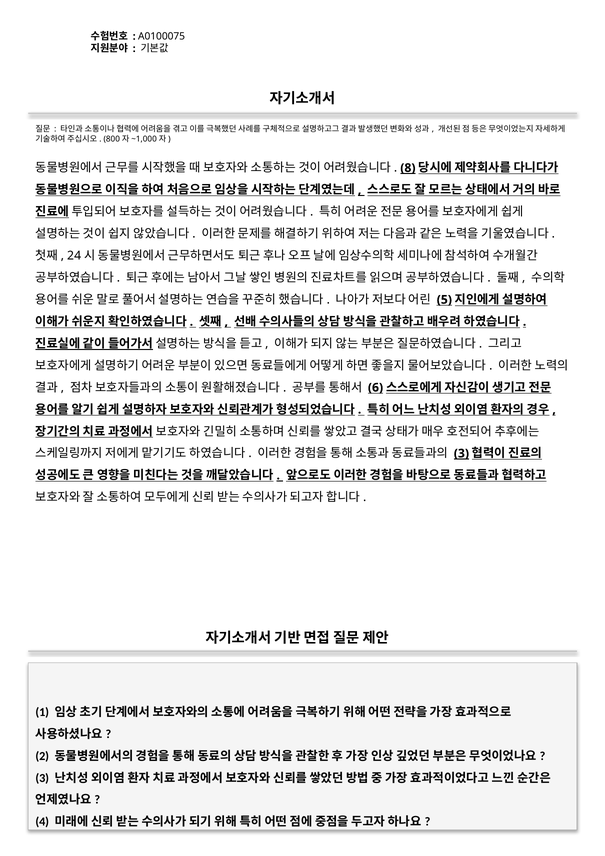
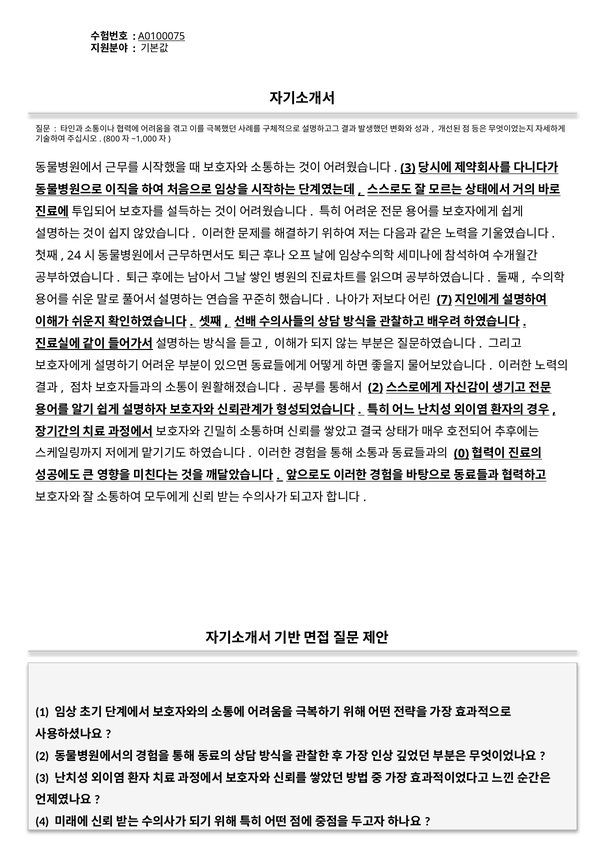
A0100075 underline: none -> present (162, 36)
8: 8 -> 3 (408, 168)
5: 5 -> 7 (444, 300)
6: 6 -> 2 (376, 387)
3: 3 -> 0 (461, 453)
